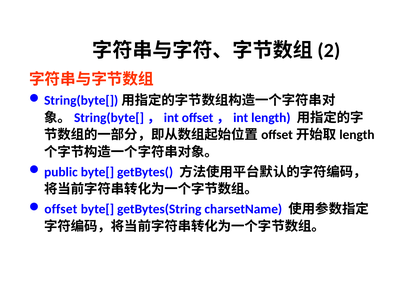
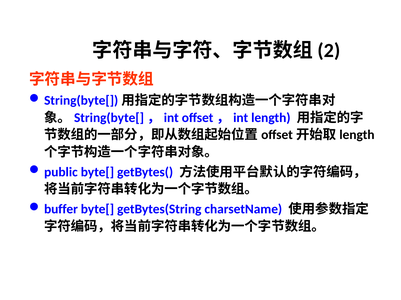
offset: offset -> buffer (61, 210)
